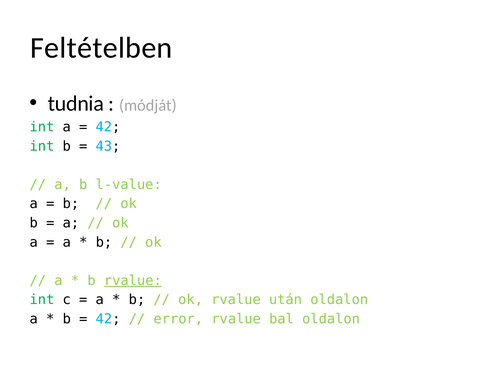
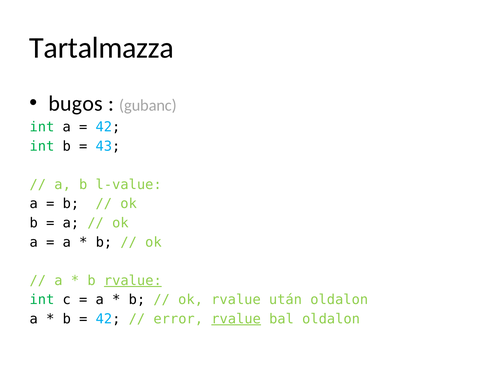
Feltételben: Feltételben -> Tartalmazza (102, 48)
tudnia: tudnia -> bugos (76, 103)
módját: módját -> gubanc (148, 105)
rvalue underline: none -> present (236, 319)
